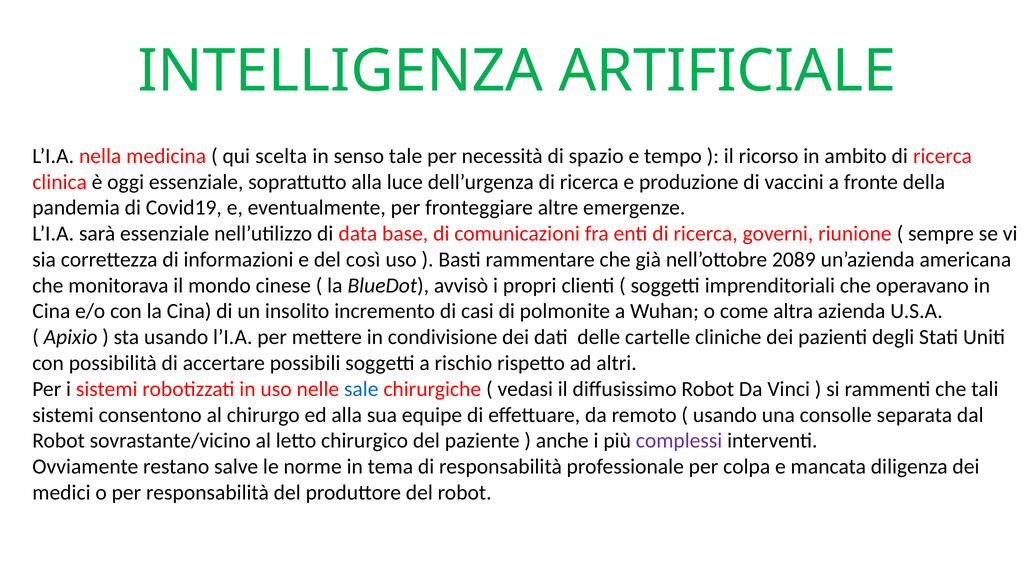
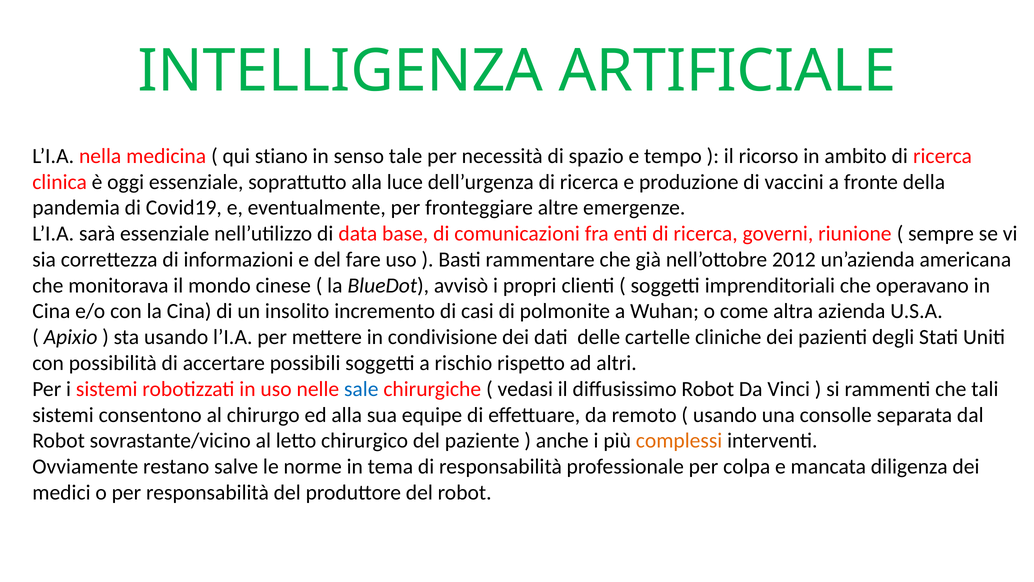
scelta: scelta -> stiano (281, 156)
così: così -> fare (363, 259)
2089: 2089 -> 2012 (794, 259)
complessi colour: purple -> orange (679, 440)
